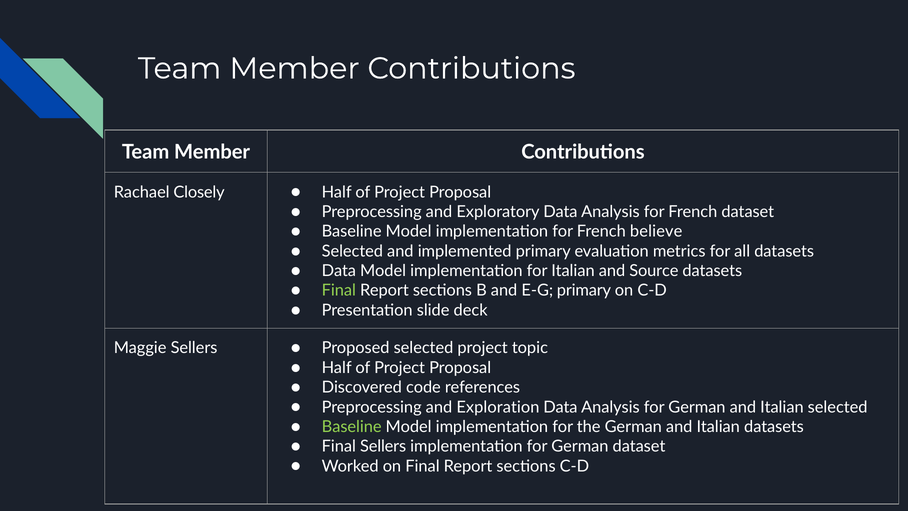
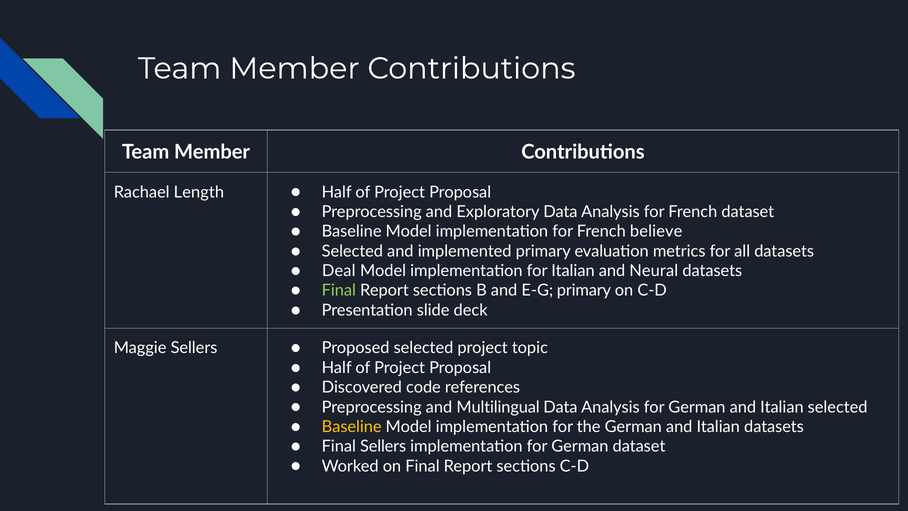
Closely: Closely -> Length (199, 192)
Data: Data -> Deal (339, 271)
Source: Source -> Neural (654, 271)
Exploration: Exploration -> Multilingual (498, 407)
Baseline colour: light green -> yellow (352, 427)
